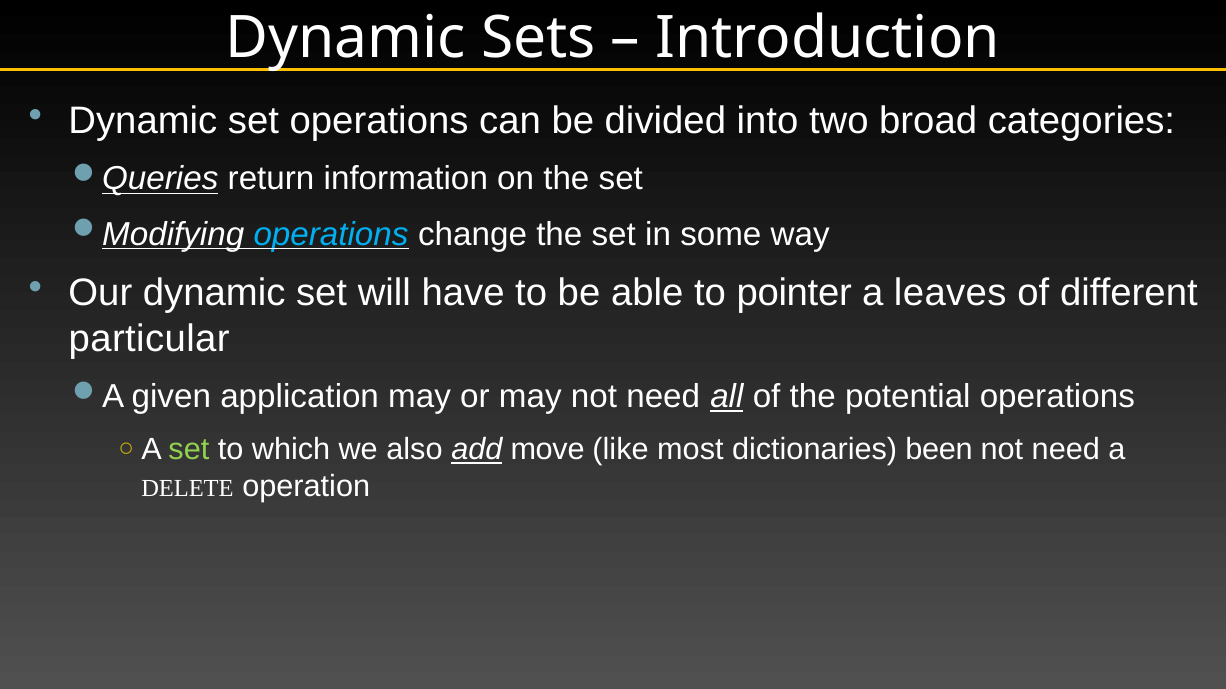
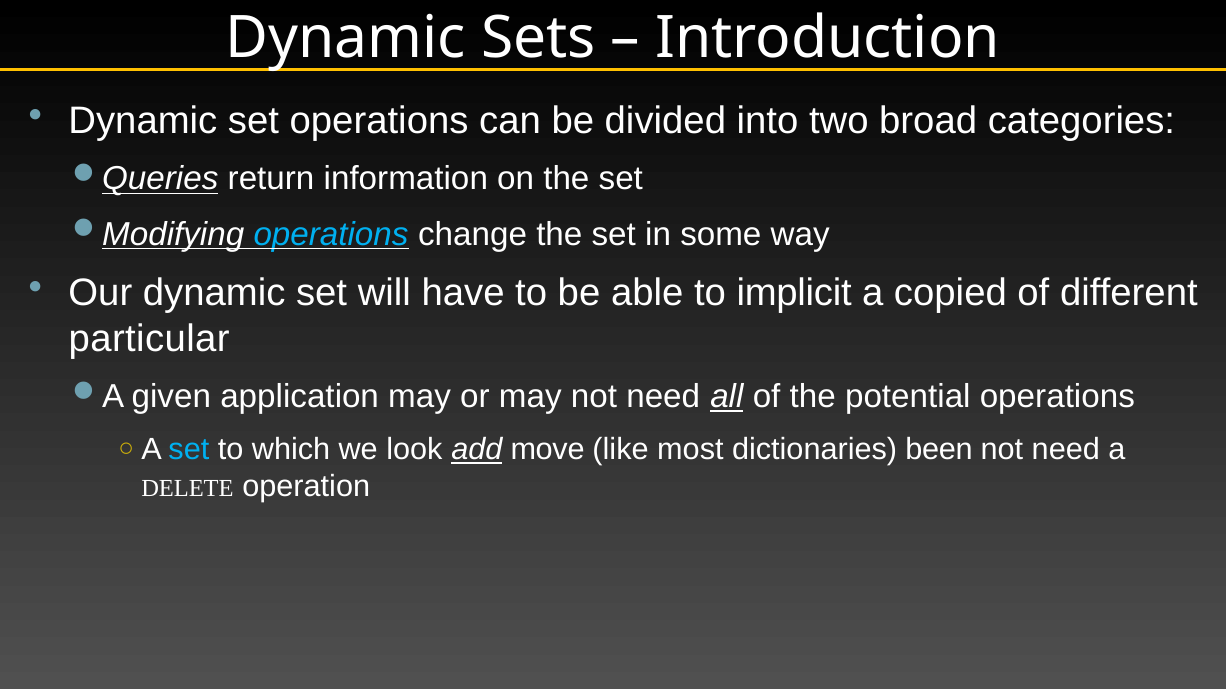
pointer: pointer -> implicit (794, 293)
leaves: leaves -> copied (950, 293)
set colour: light green -> light blue (189, 450)
also: also -> look (414, 450)
